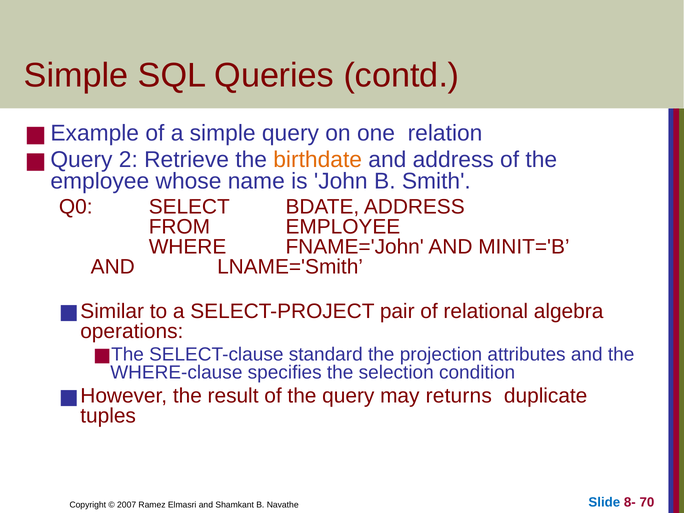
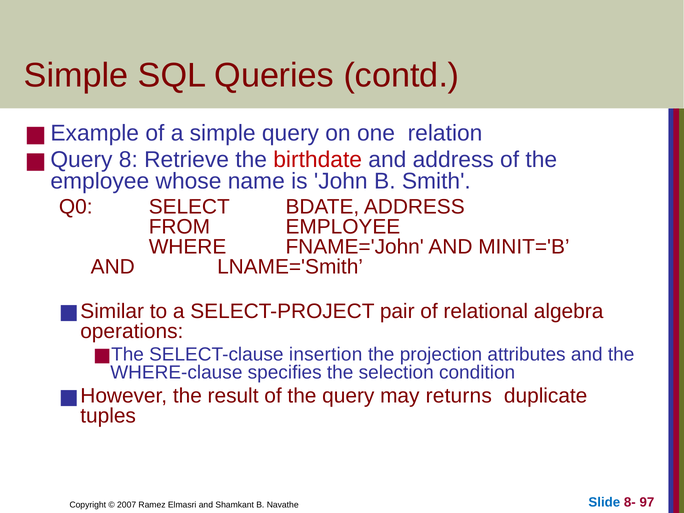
2: 2 -> 8 (128, 160)
birthdate colour: orange -> red (318, 160)
standard: standard -> insertion (326, 354)
70: 70 -> 97 (647, 502)
